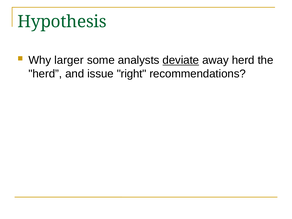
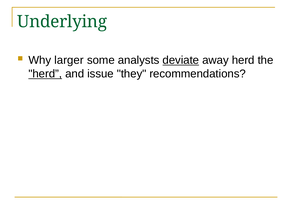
Hypothesis: Hypothesis -> Underlying (62, 22)
herd underline: none -> present (45, 74)
right: right -> they (132, 74)
